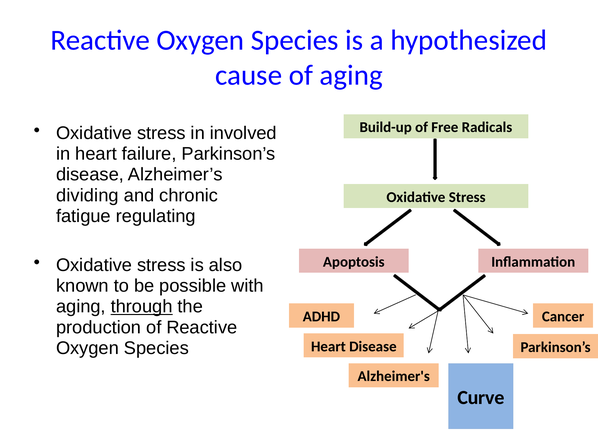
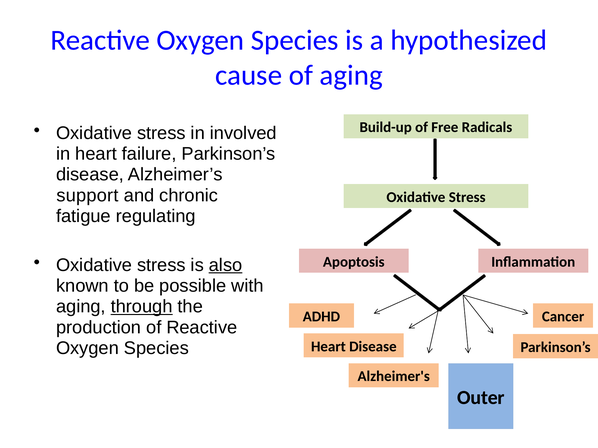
dividing: dividing -> support (87, 196)
also underline: none -> present (226, 265)
Curve: Curve -> Outer (481, 398)
